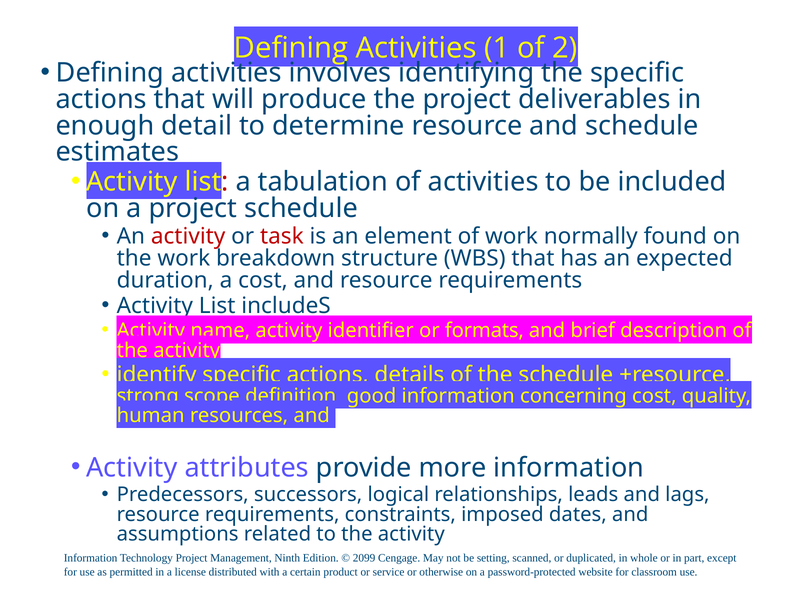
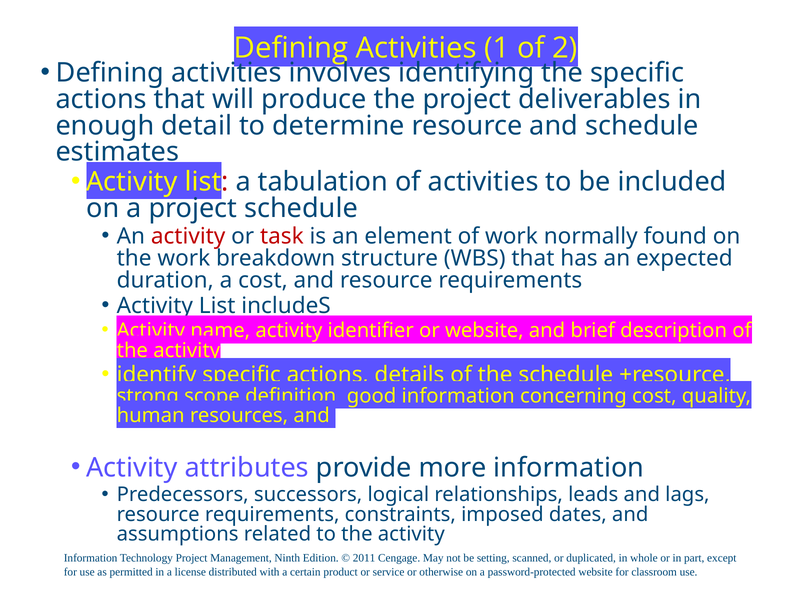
or formats: formats -> website (484, 331)
2099: 2099 -> 2011 (364, 558)
